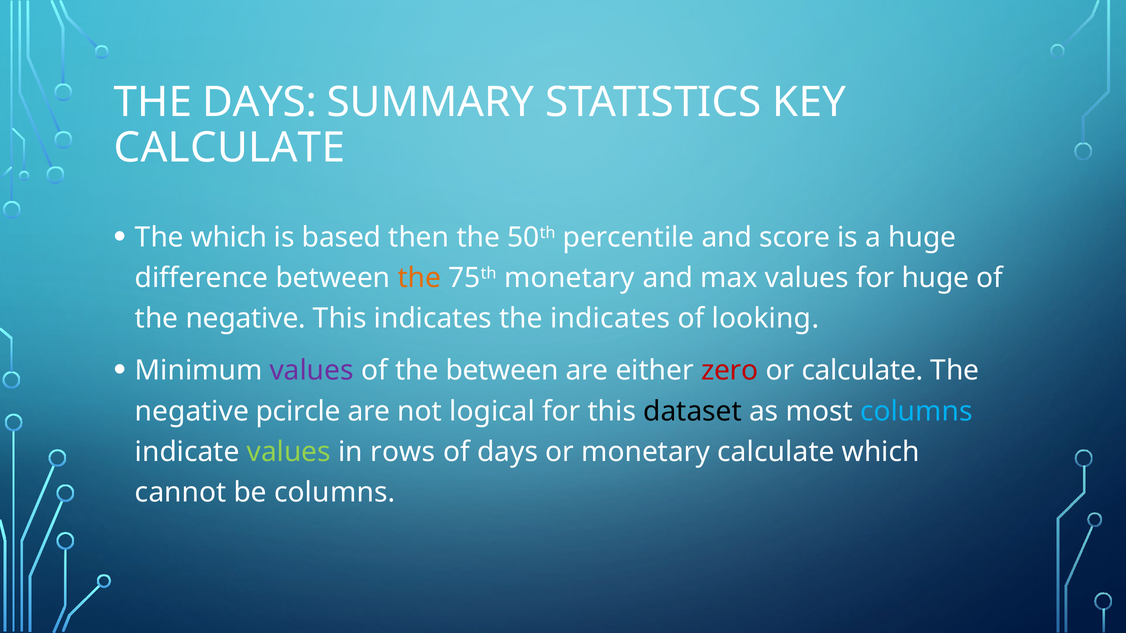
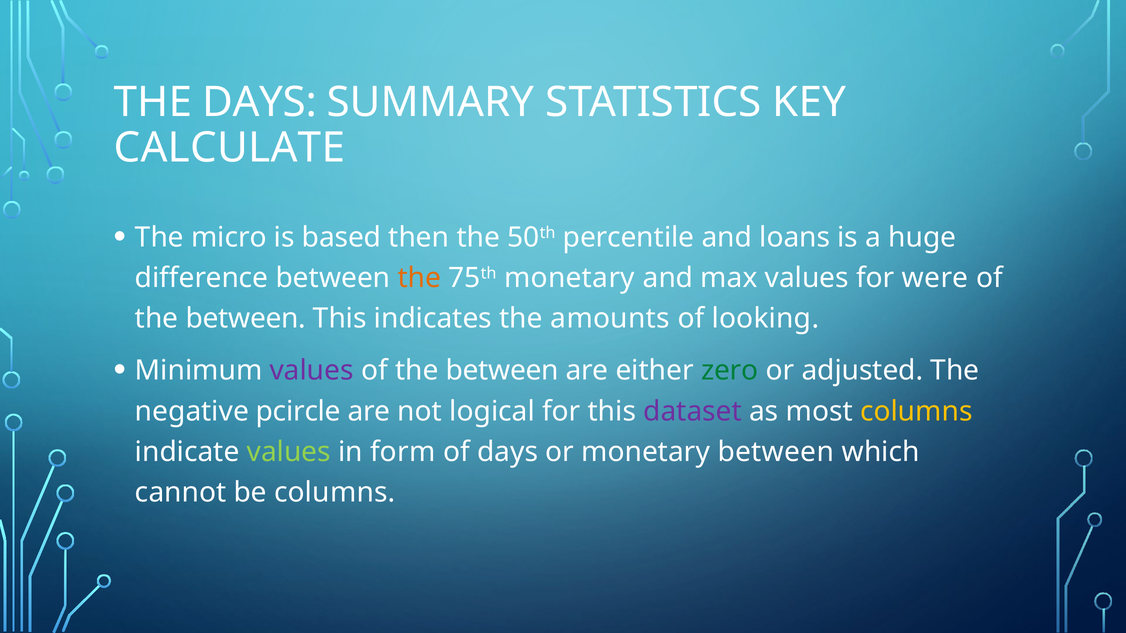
The which: which -> micro (229, 238)
score: score -> loans (795, 238)
for huge: huge -> were (935, 278)
negative: negative -> between (246, 319)
the indicates: indicates -> amounts (610, 319)
zero colour: red -> green (730, 371)
or calculate: calculate -> adjusted (862, 371)
dataset colour: black -> purple (693, 411)
columns colour: light blue -> yellow (916, 411)
rows: rows -> form (403, 452)
monetary calculate: calculate -> between (776, 452)
